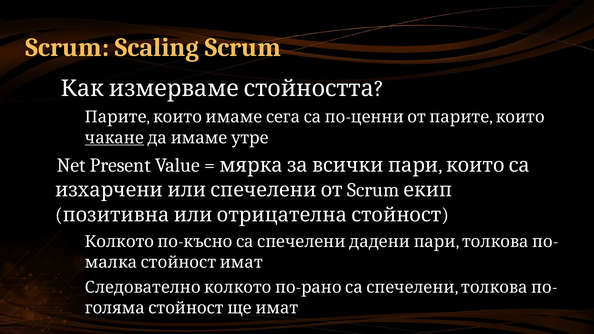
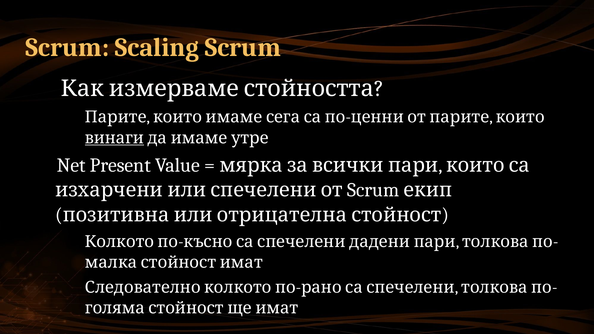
чакане: чакане -> винаги (114, 138)
